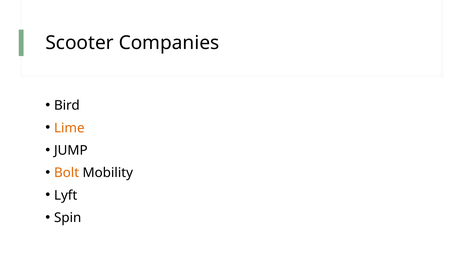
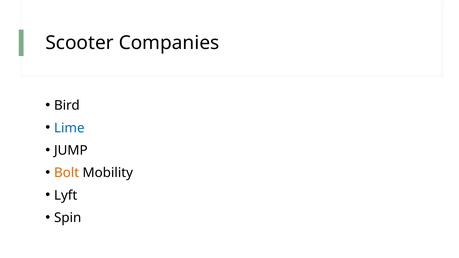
Lime colour: orange -> blue (69, 128)
